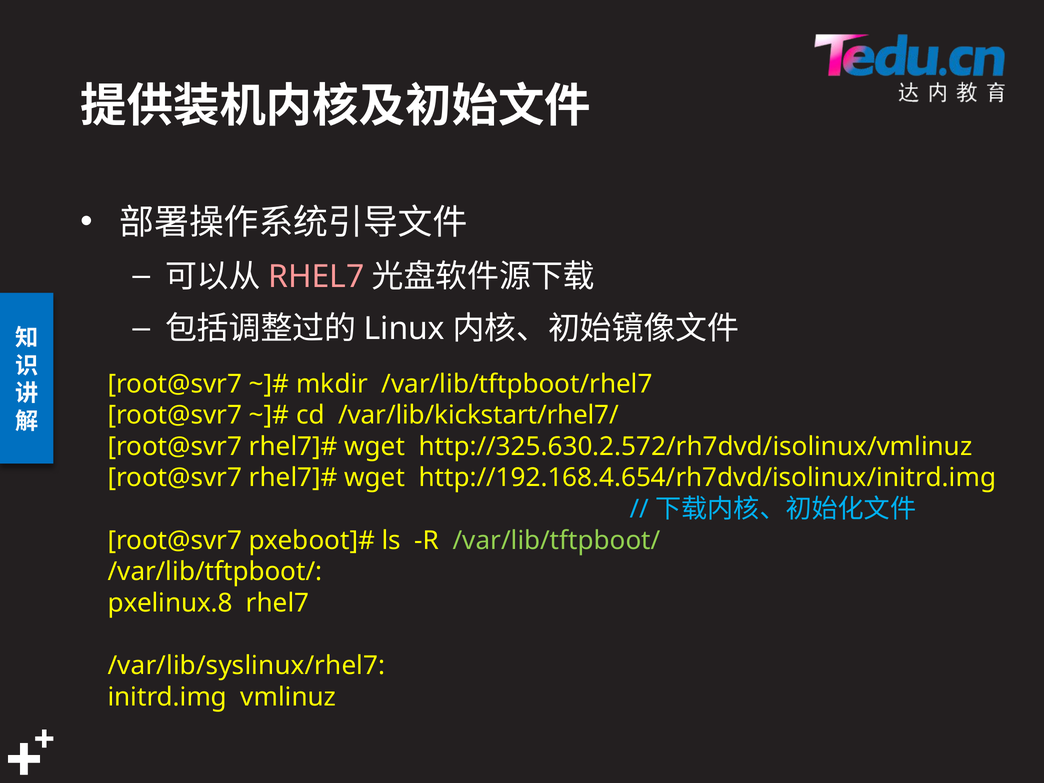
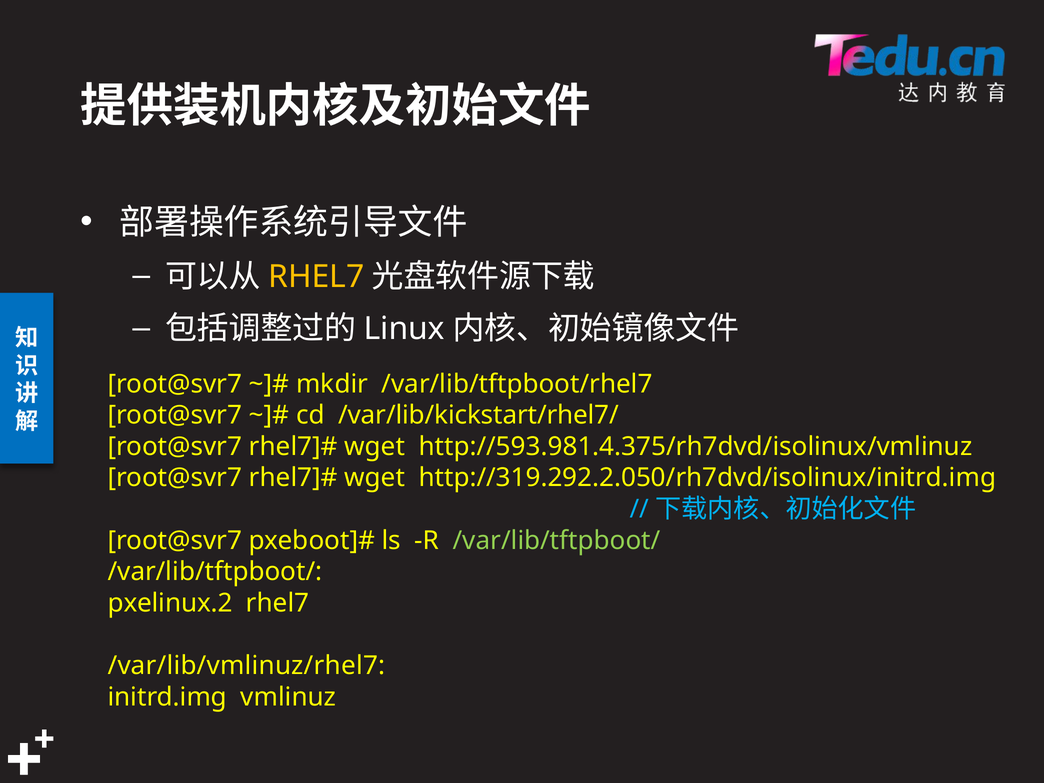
RHEL7 colour: pink -> yellow (316, 277)
http://325.630.2.572/rh7dvd/isolinux/vmlinuz: http://325.630.2.572/rh7dvd/isolinux/vmlinuz -> http://593.981.4.375/rh7dvd/isolinux/vmlinuz (695, 447)
http://192.168.4.654/rh7dvd/isolinux/initrd.img: http://192.168.4.654/rh7dvd/isolinux/initrd.img -> http://319.292.2.050/rh7dvd/isolinux/initrd.img (707, 478)
pxelinux.8: pxelinux.8 -> pxelinux.2 (170, 603)
/var/lib/syslinux/rhel7: /var/lib/syslinux/rhel7 -> /var/lib/vmlinuz/rhel7 (246, 666)
